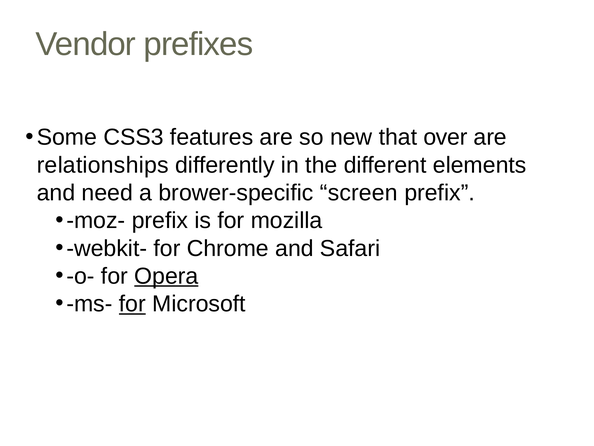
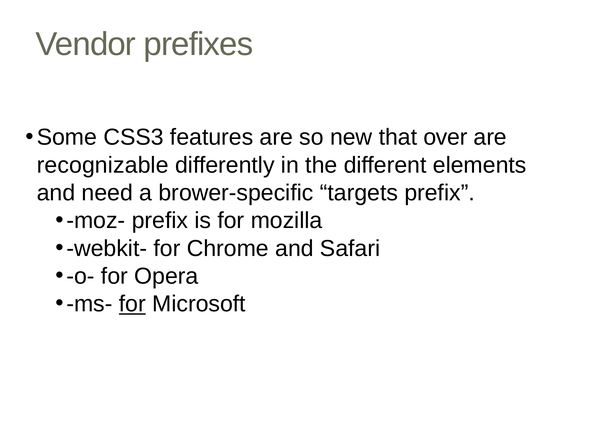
relationships: relationships -> recognizable (103, 165)
screen: screen -> targets (359, 193)
Opera underline: present -> none (166, 276)
